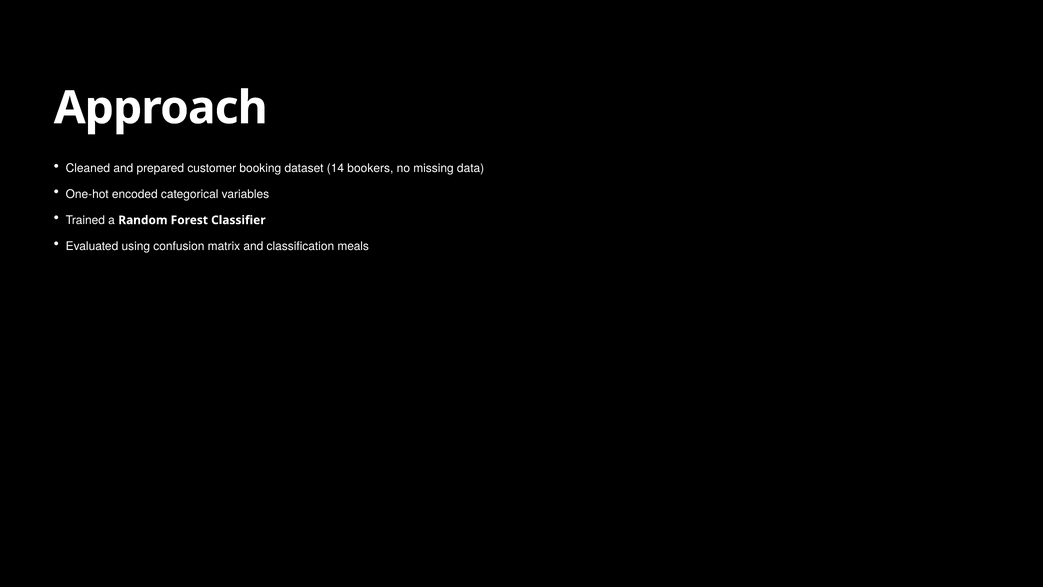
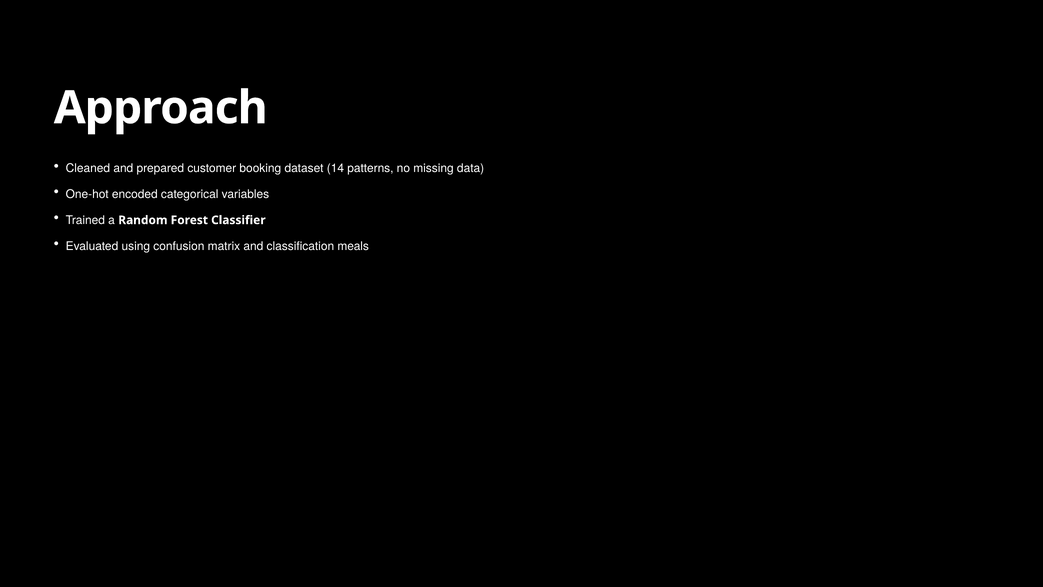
bookers: bookers -> patterns (370, 168)
